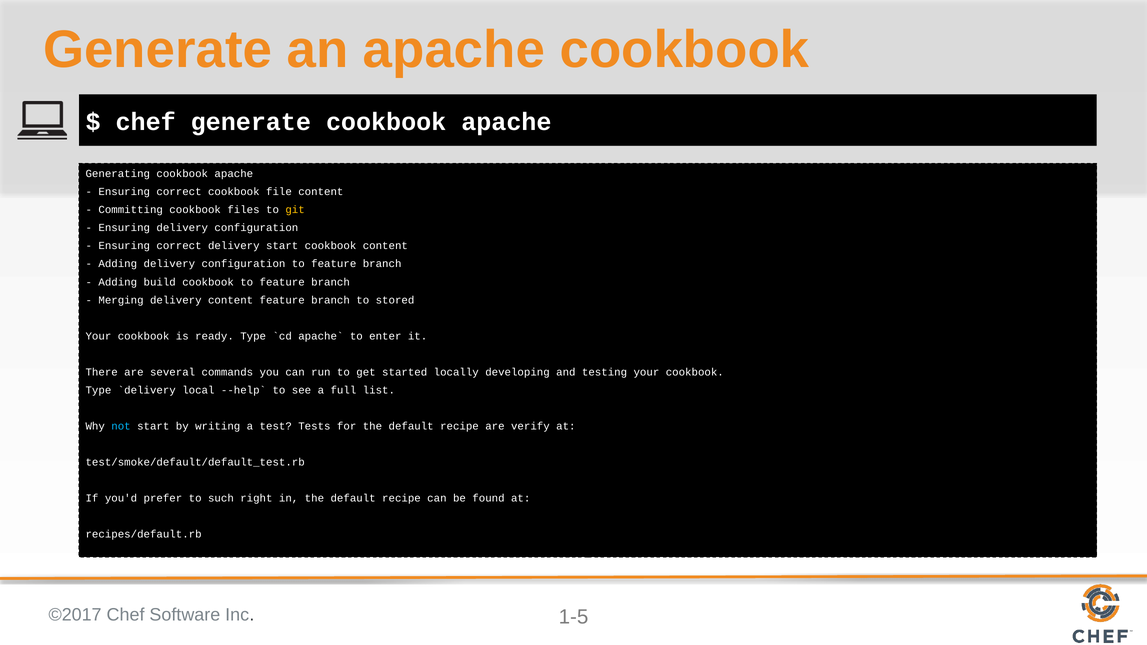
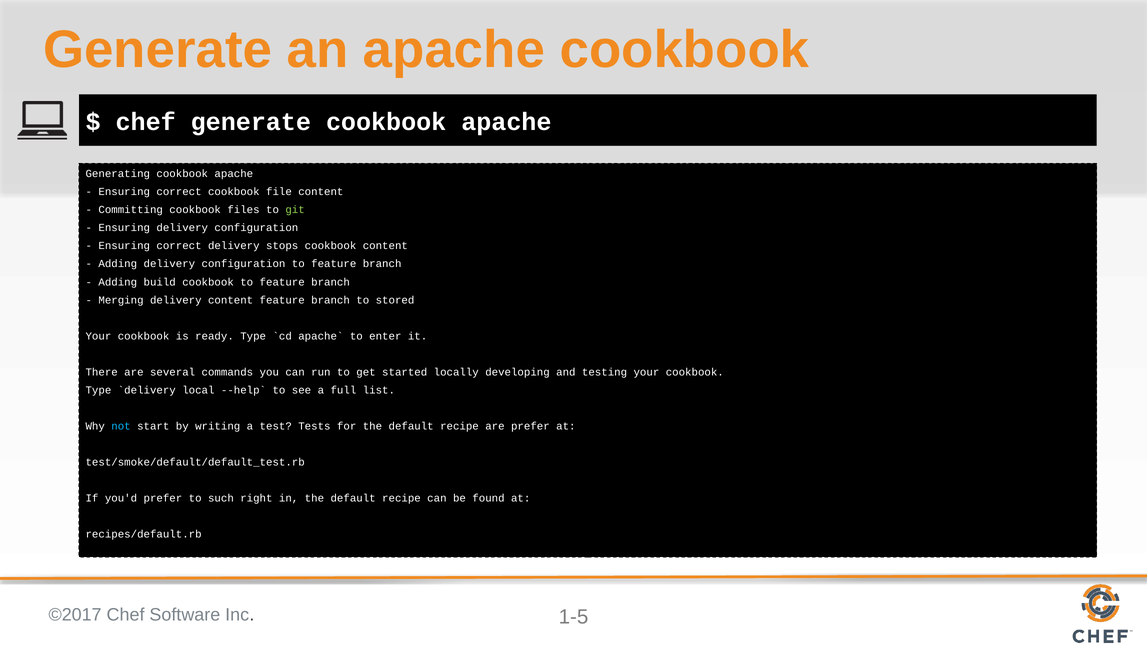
git colour: yellow -> light green (295, 210)
delivery start: start -> stops (282, 246)
are verify: verify -> prefer (530, 426)
